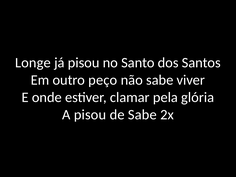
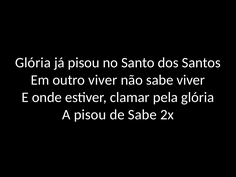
Longe: Longe -> Glória (33, 63)
outro peço: peço -> viver (103, 80)
